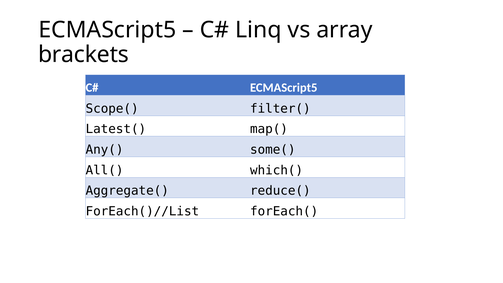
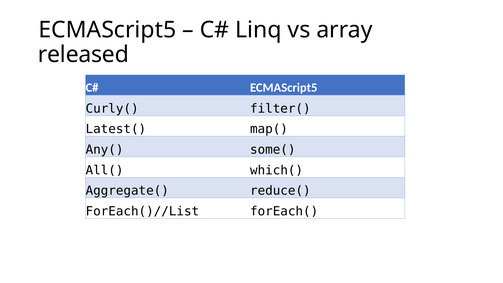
brackets: brackets -> released (83, 55)
Scope(: Scope( -> Curly( (112, 109)
